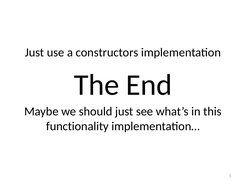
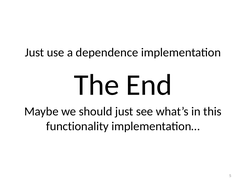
constructors: constructors -> dependence (107, 53)
